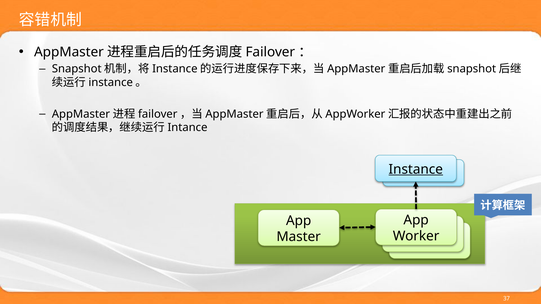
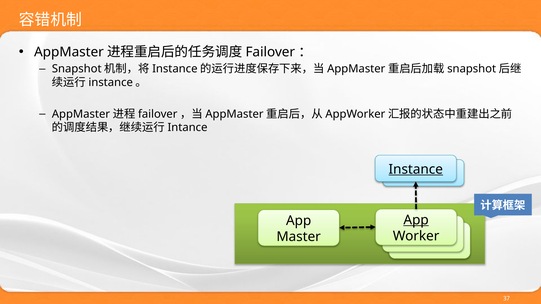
App underline: none -> present (416, 220)
